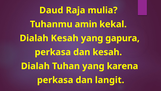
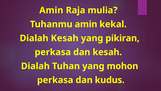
Daud: Daud -> Amin (51, 10)
gapura: gapura -> pikiran (122, 38)
karena: karena -> mohon (122, 66)
langit: langit -> kudus (110, 80)
